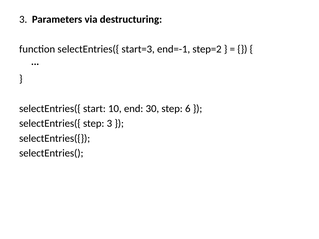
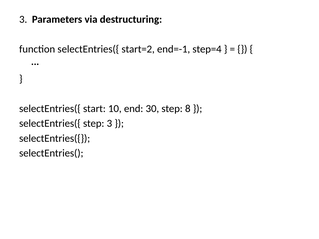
start=3: start=3 -> start=2 (138, 49)
step=2: step=2 -> step=4 (207, 49)
6: 6 -> 8 (188, 109)
